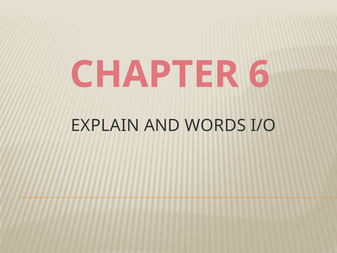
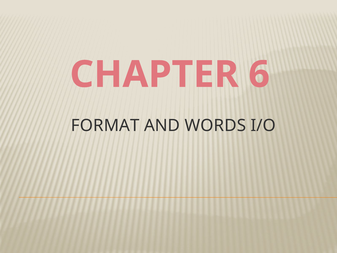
EXPLAIN: EXPLAIN -> FORMAT (105, 125)
